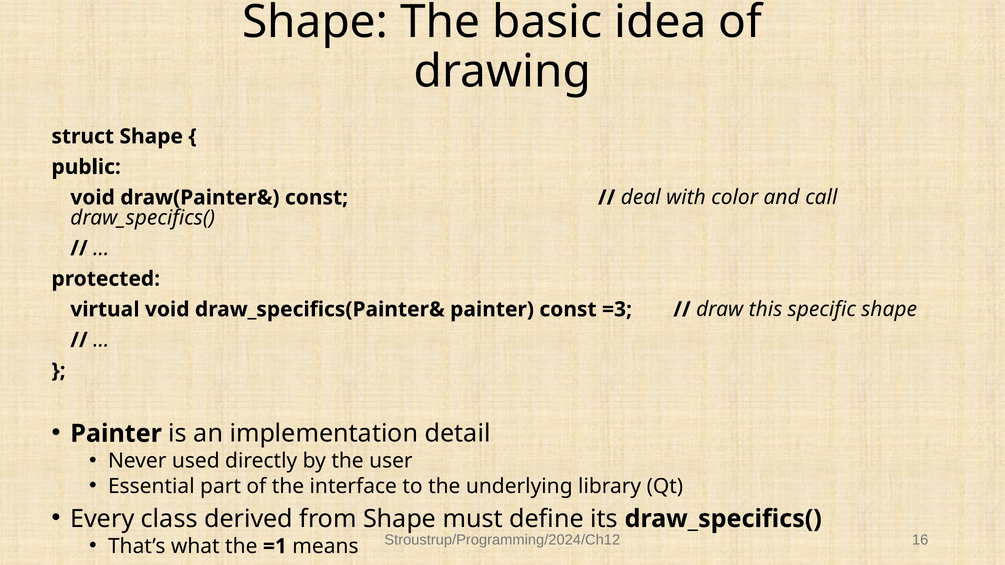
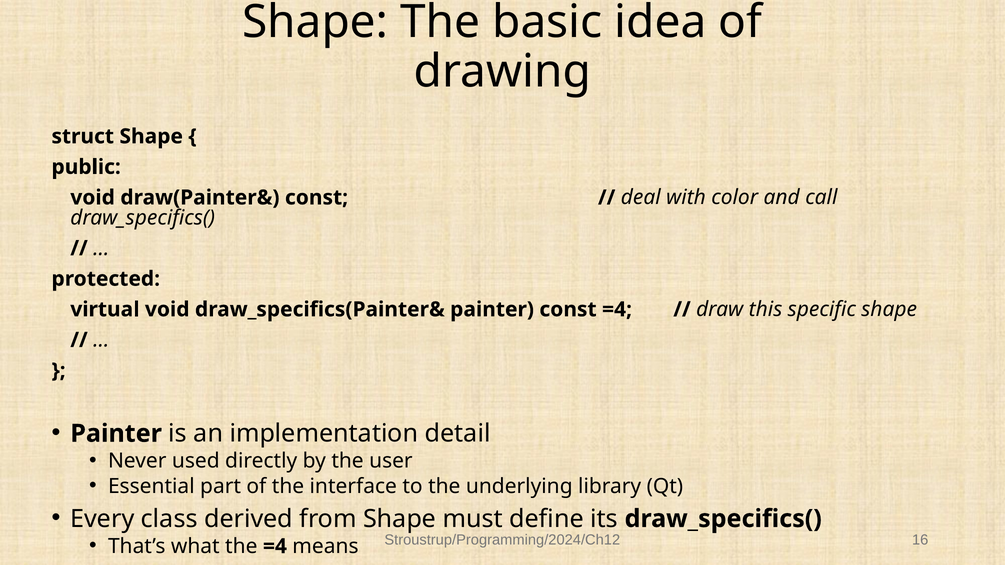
const =3: =3 -> =4 (617, 310)
the =1: =1 -> =4 (275, 547)
